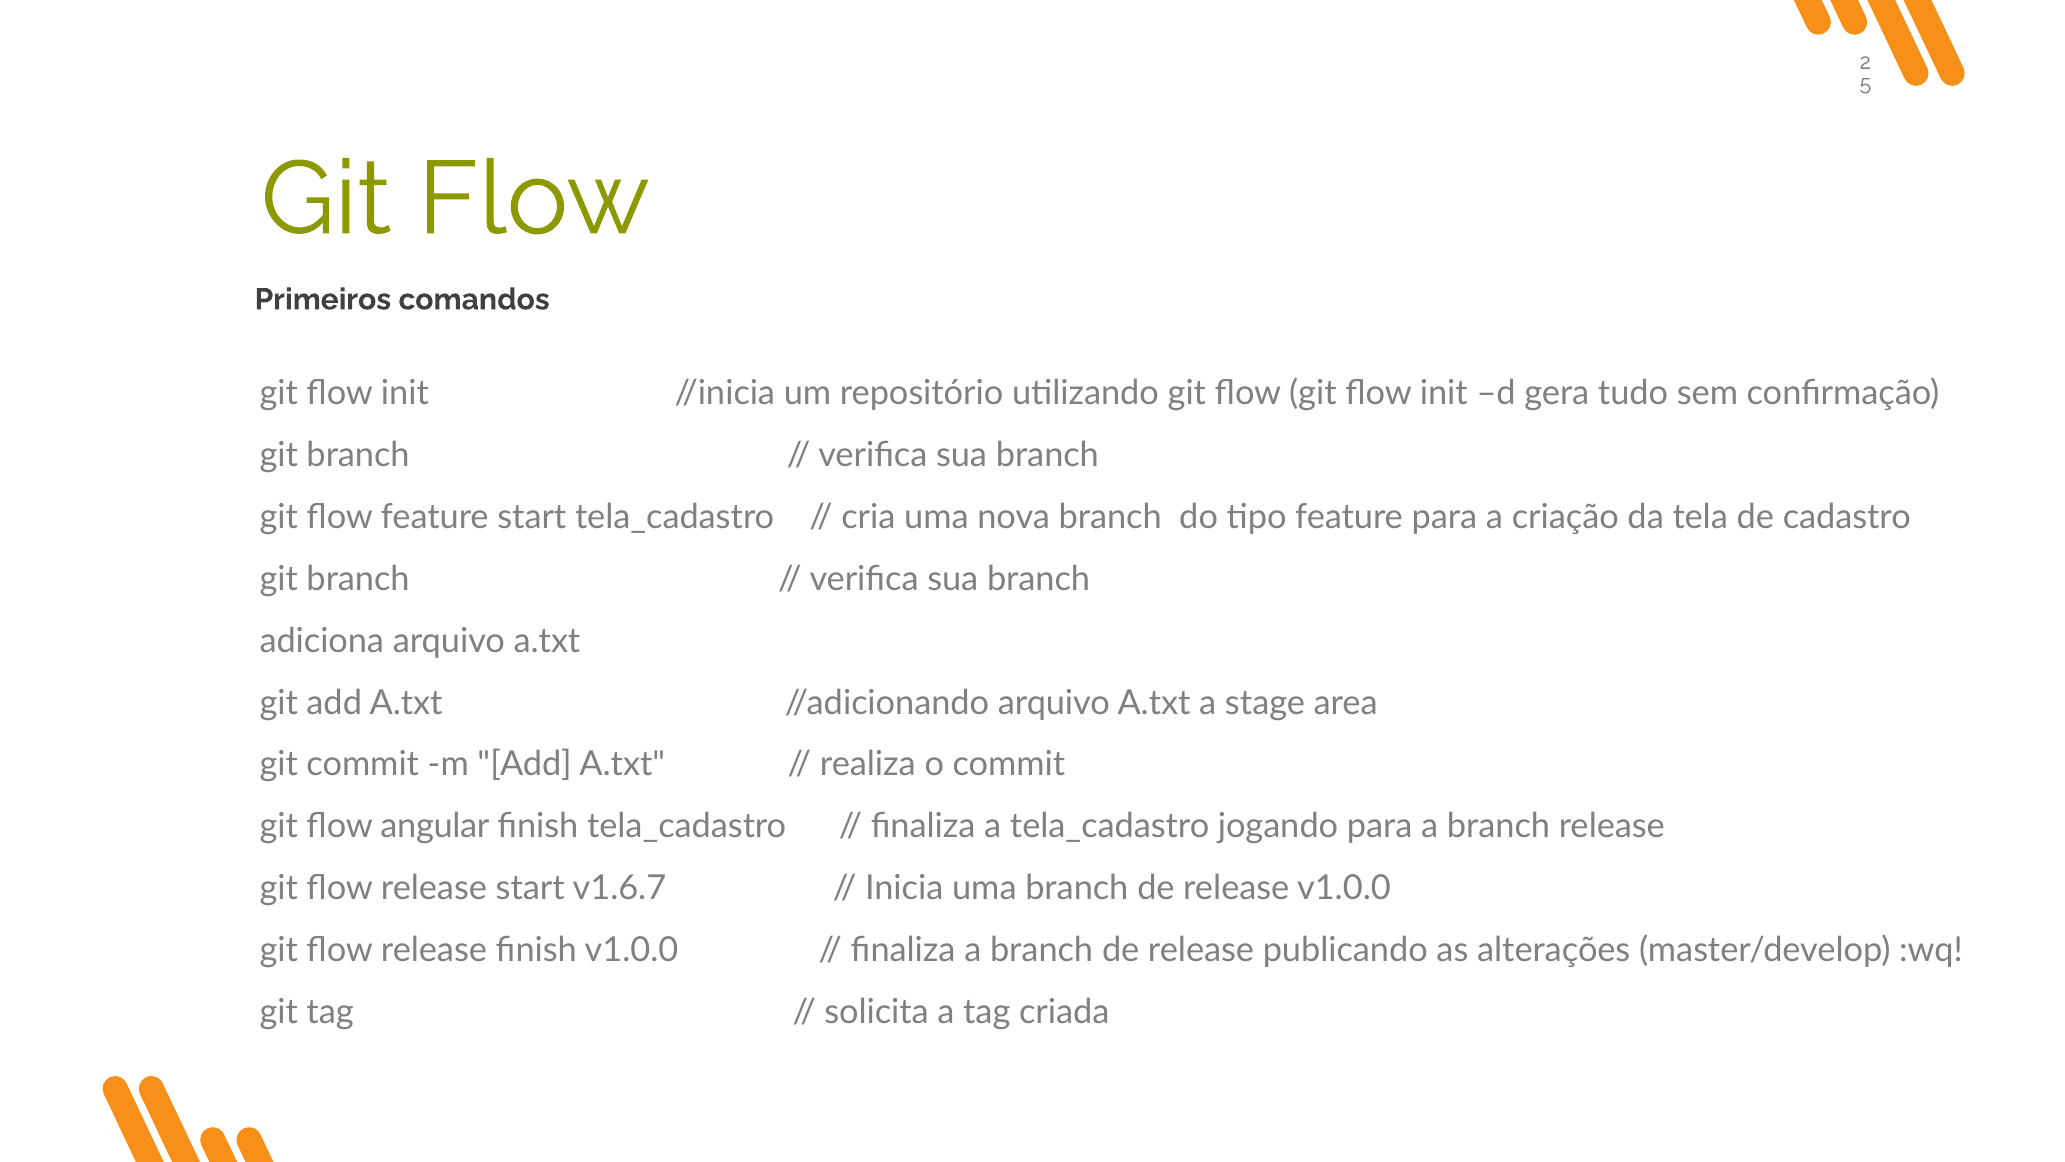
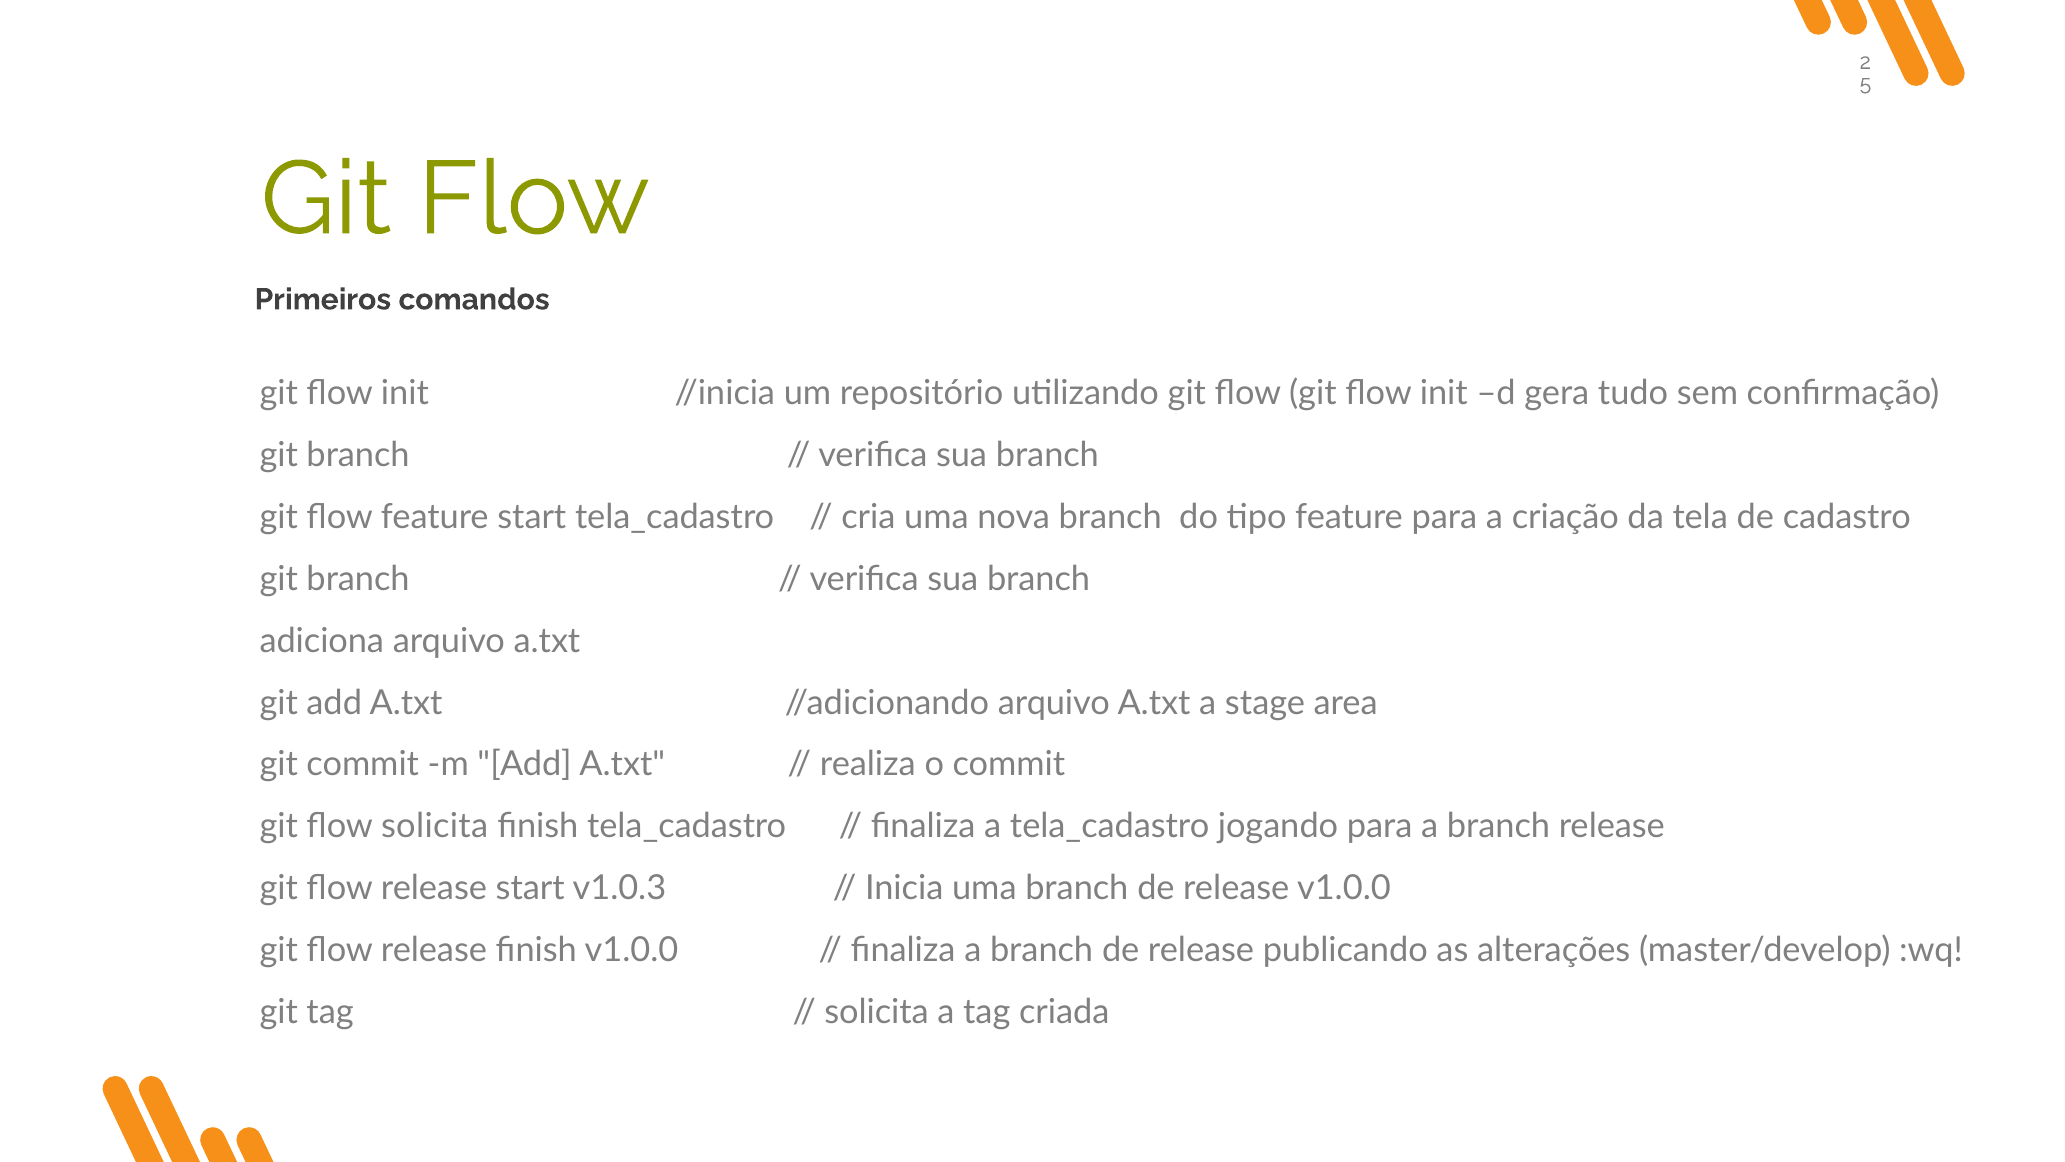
flow angular: angular -> solicita (435, 826)
v1.6.7: v1.6.7 -> v1.0.3 (619, 888)
